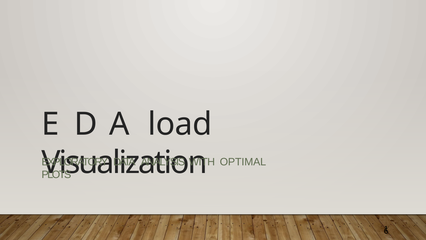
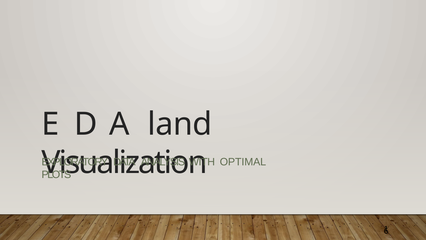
load: load -> land (180, 124)
